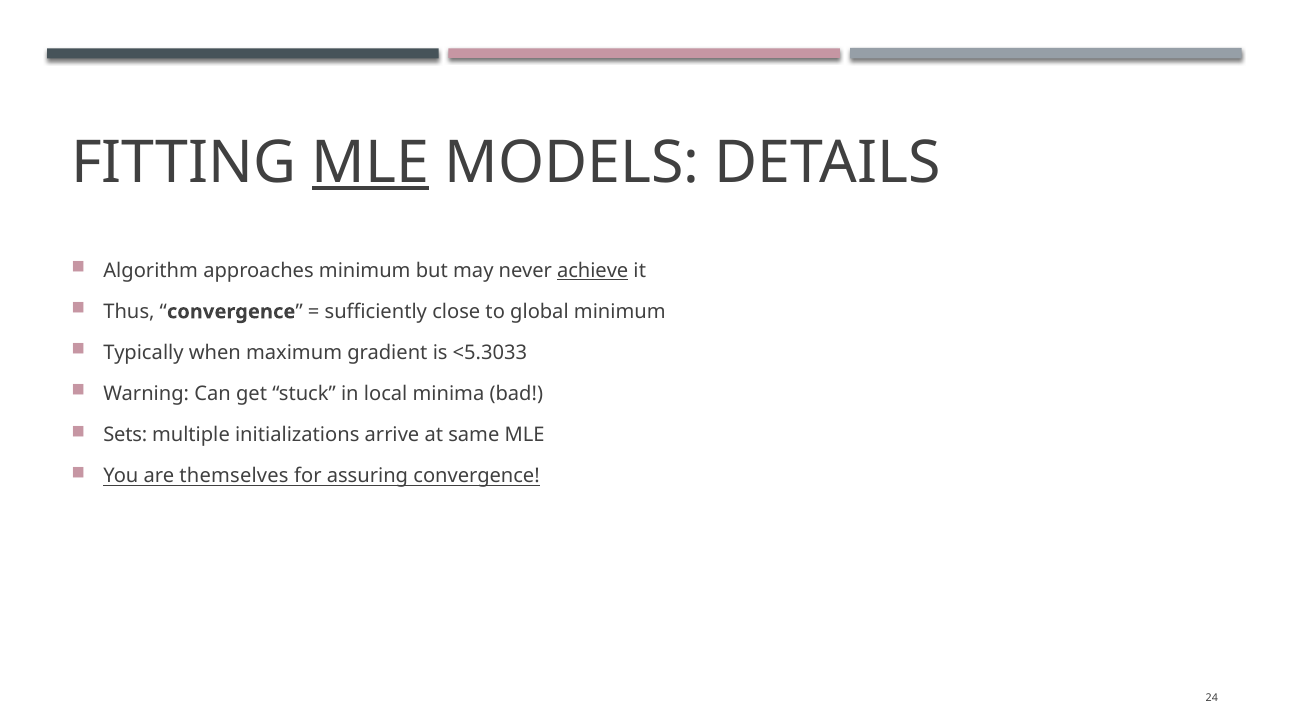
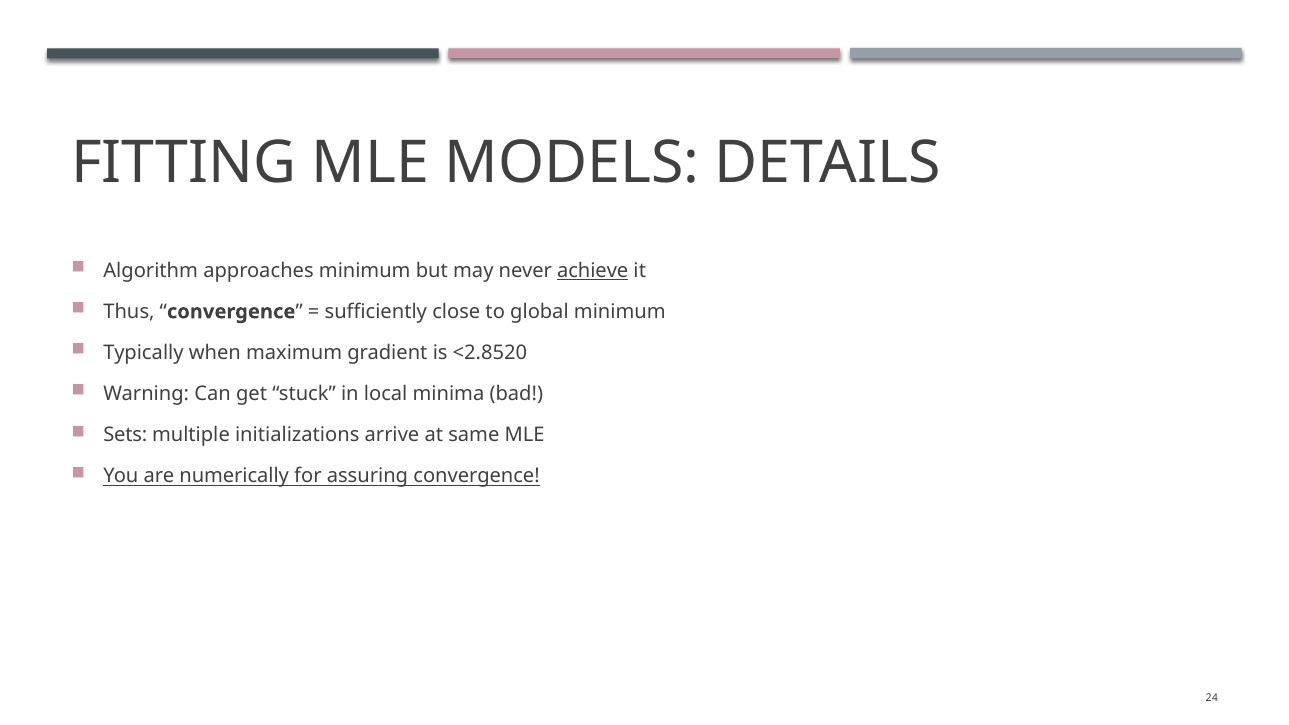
MLE underline: present -> none (371, 163)
<5.3033: <5.3033 -> <2.8520 (490, 353)
themselves: themselves -> numerically (234, 476)
